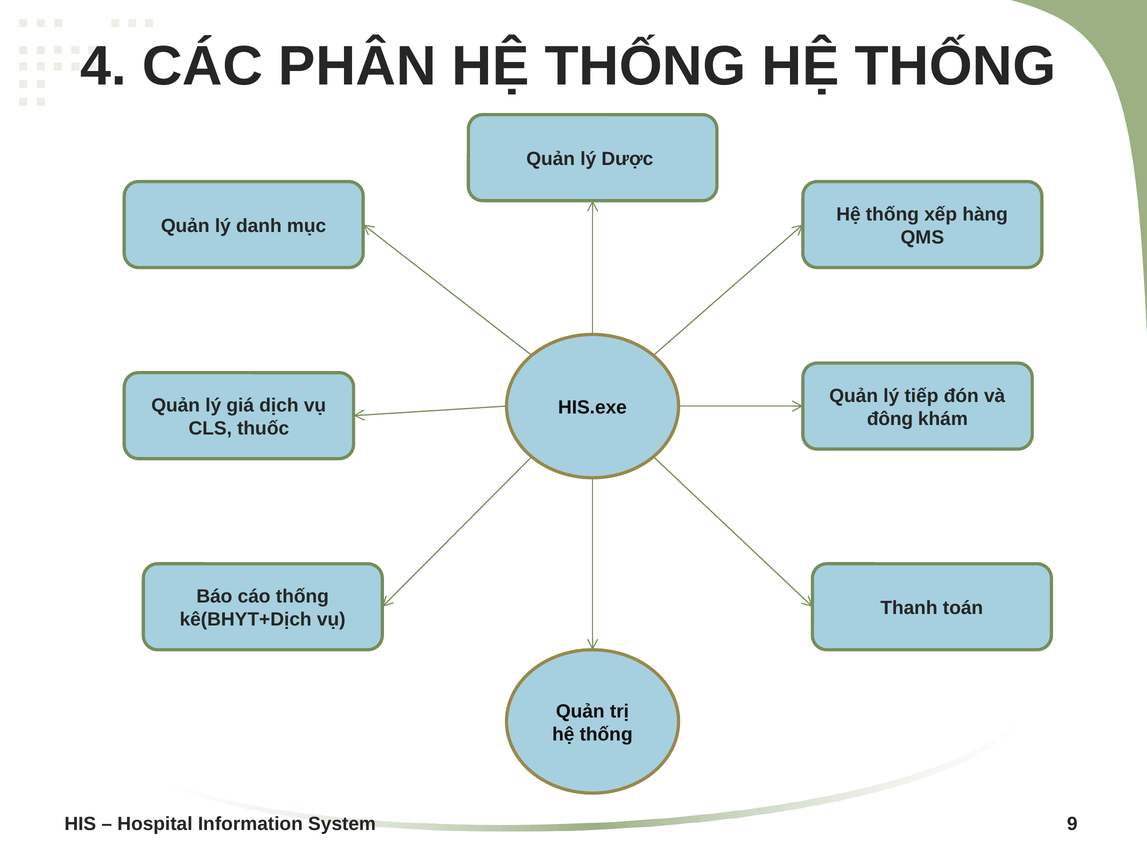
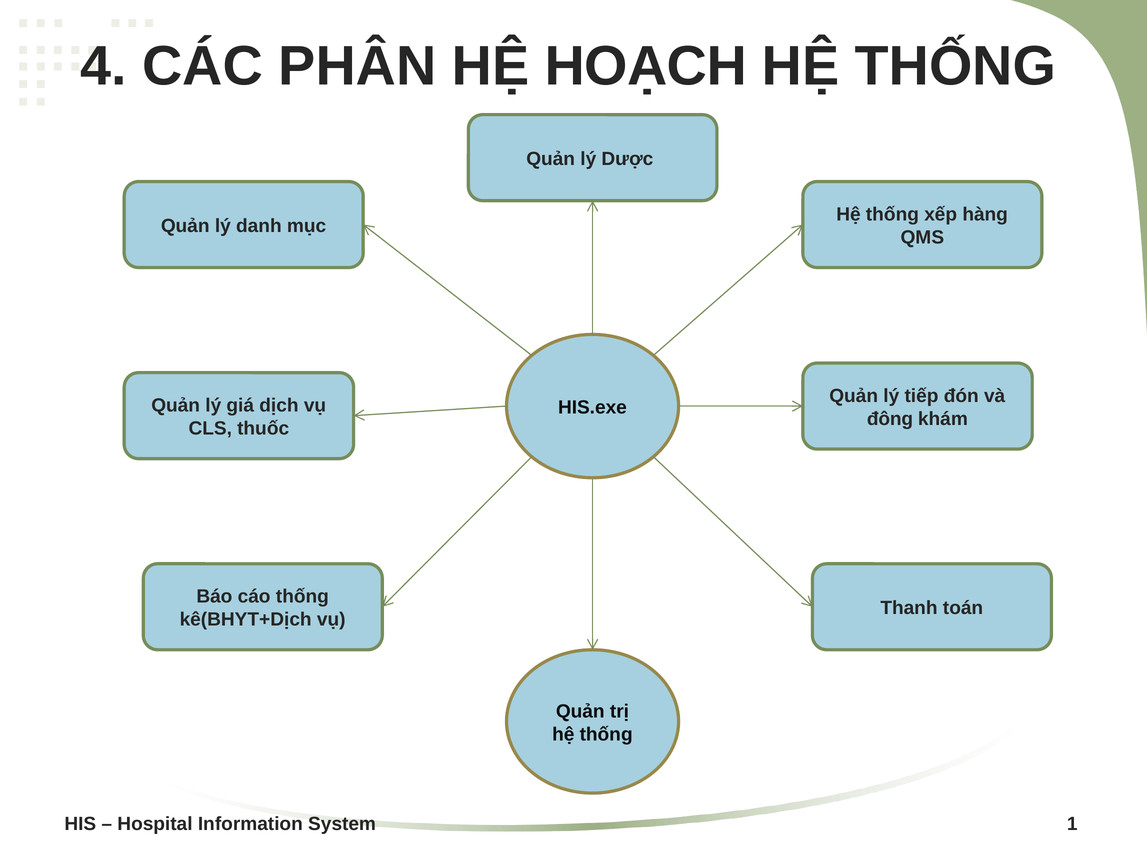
PHÂN HỆ THỐNG: THỐNG -> HOẠCH (646, 66)
9: 9 -> 1 (1072, 824)
